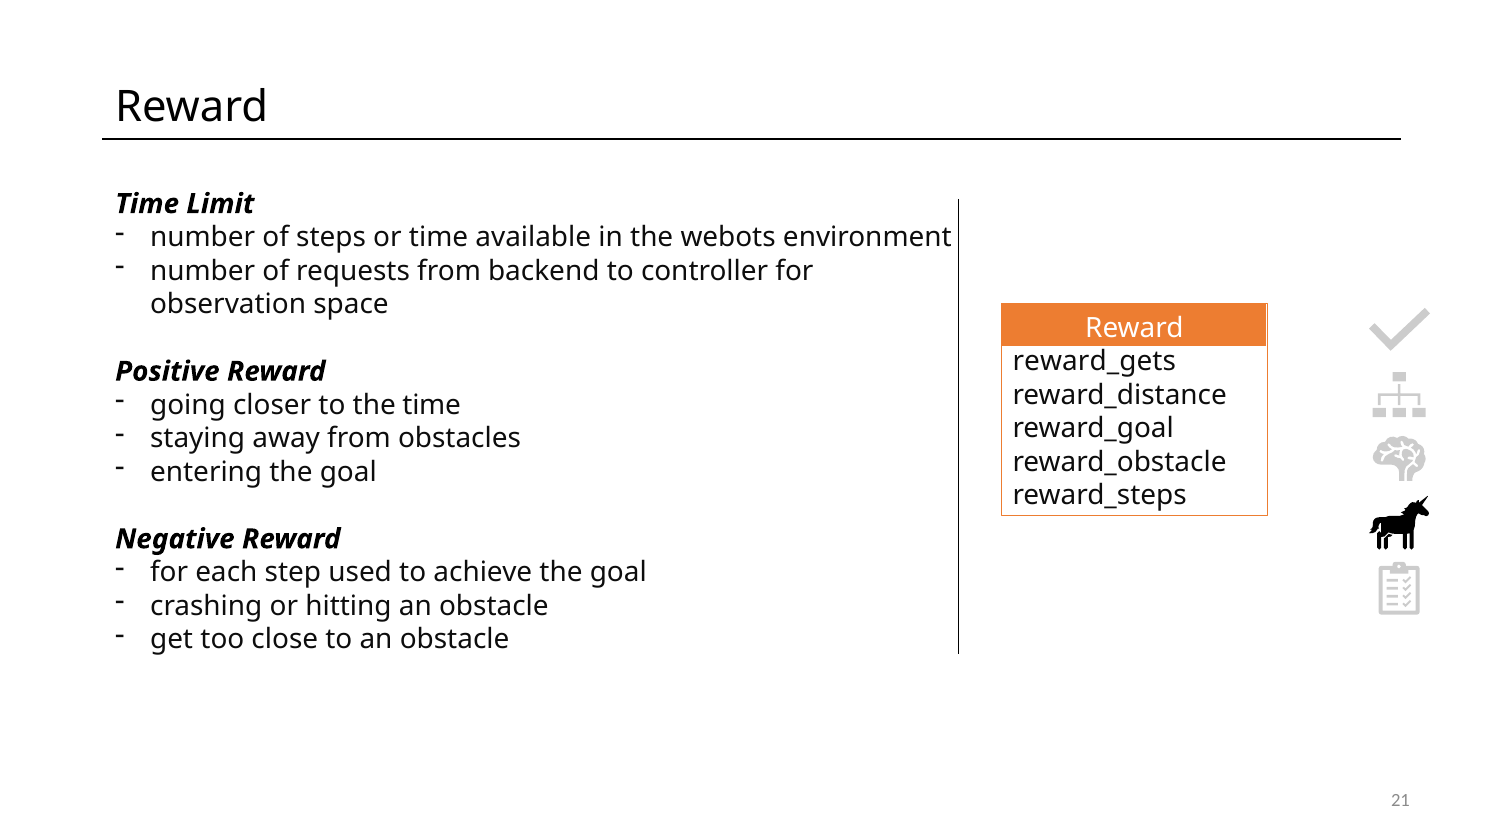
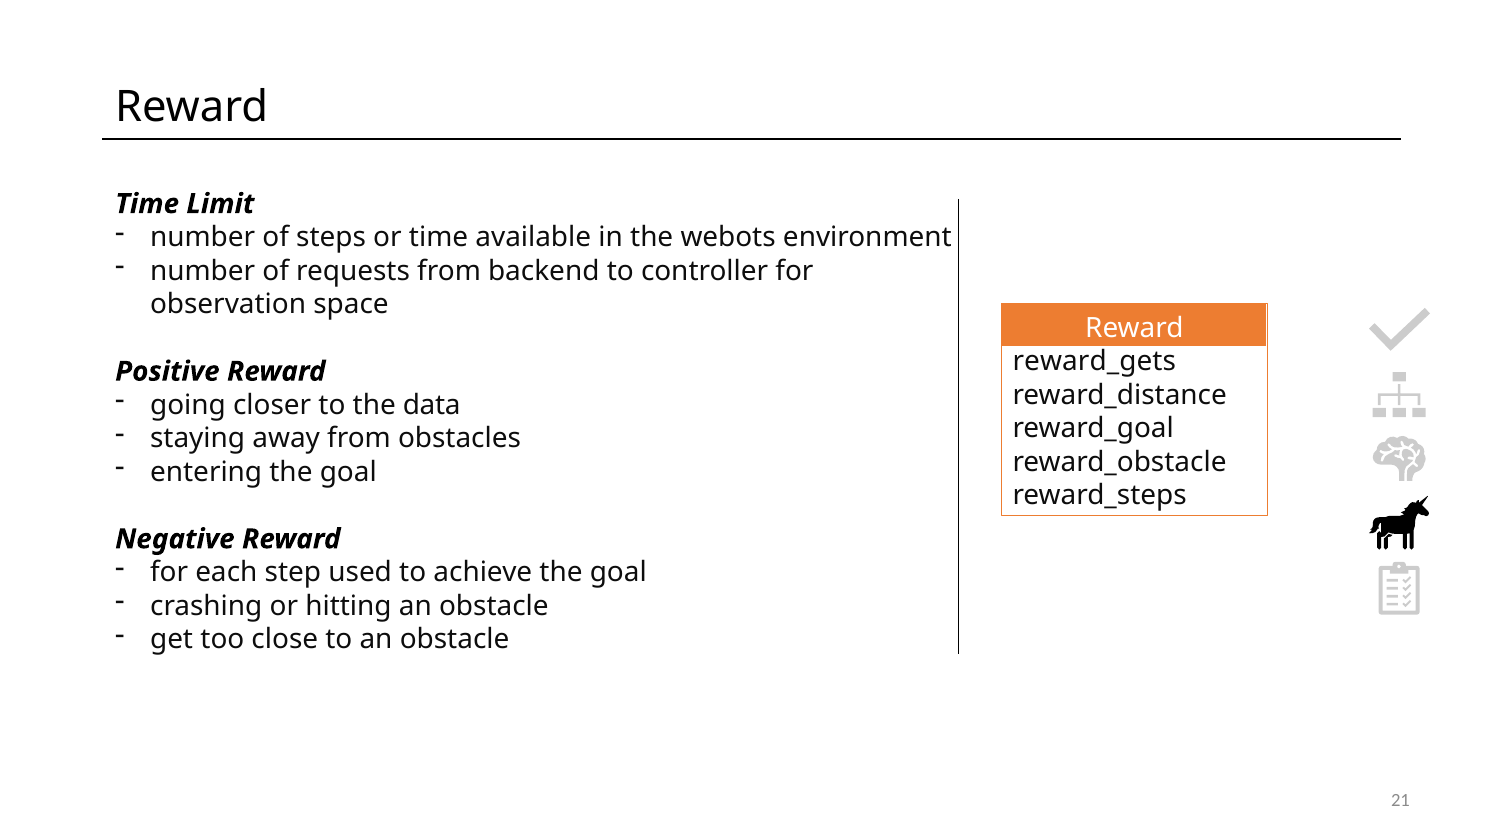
the time: time -> data (432, 405)
